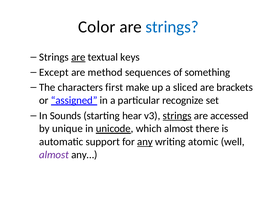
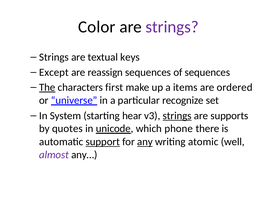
strings colour: blue -> purple (172, 27)
are underline: present -> none (78, 57)
method: method -> reassign (105, 72)
of something: something -> sequences (207, 72)
The underline: none -> present (47, 87)
sliced: sliced -> items (185, 87)
brackets: brackets -> ordered (235, 87)
assigned: assigned -> universe (74, 100)
Sounds: Sounds -> System (65, 116)
accessed: accessed -> supports (229, 116)
unique: unique -> quotes (67, 128)
which almost: almost -> phone (179, 128)
support underline: none -> present (103, 142)
